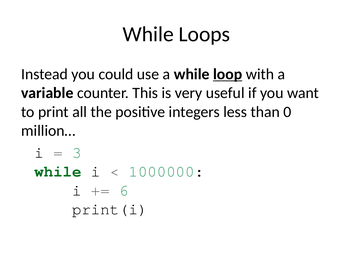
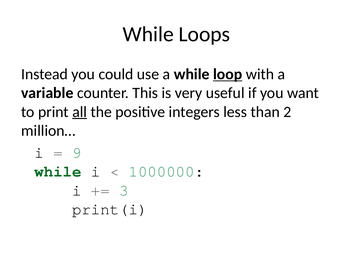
all underline: none -> present (80, 112)
0: 0 -> 2 (287, 112)
3: 3 -> 9 (77, 153)
6: 6 -> 3 (124, 190)
